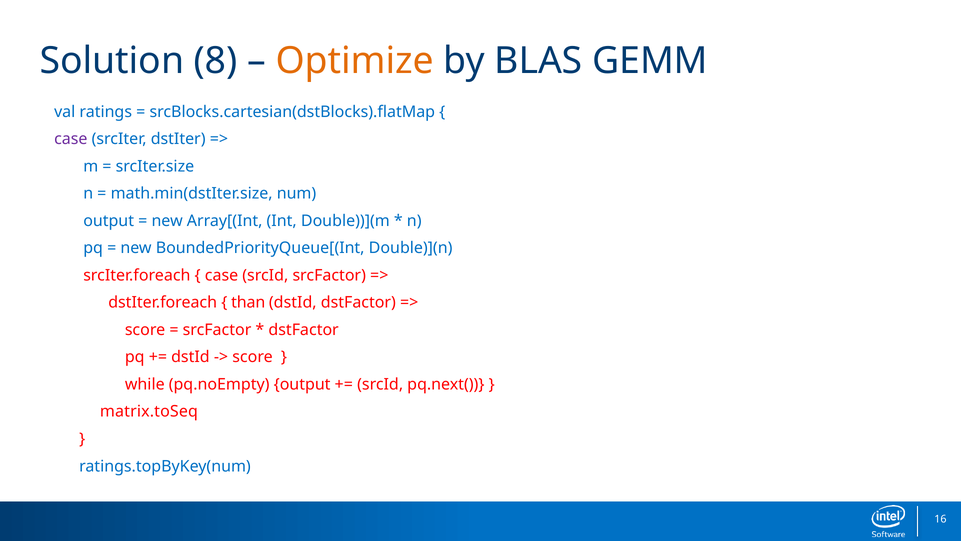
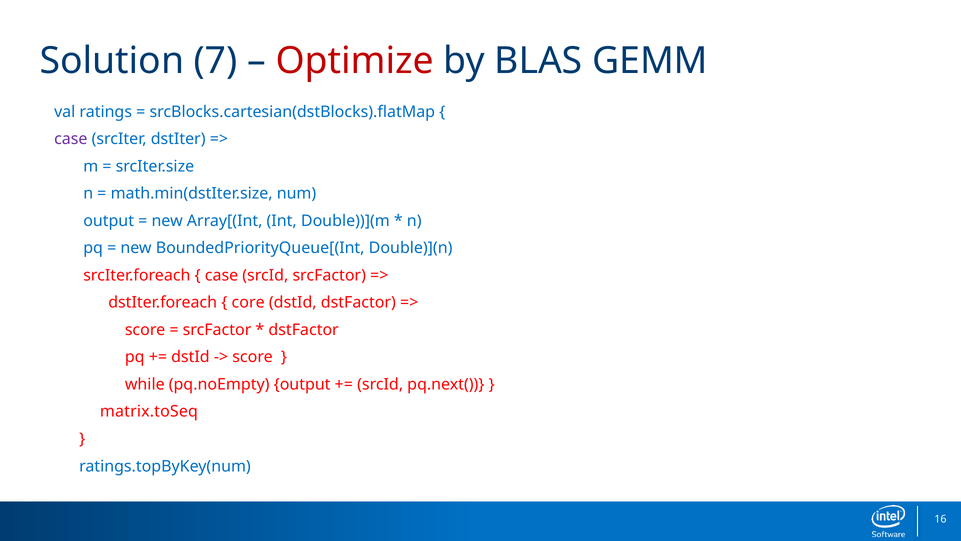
8: 8 -> 7 (216, 61)
Optimize colour: orange -> red (355, 61)
than: than -> core (248, 302)
